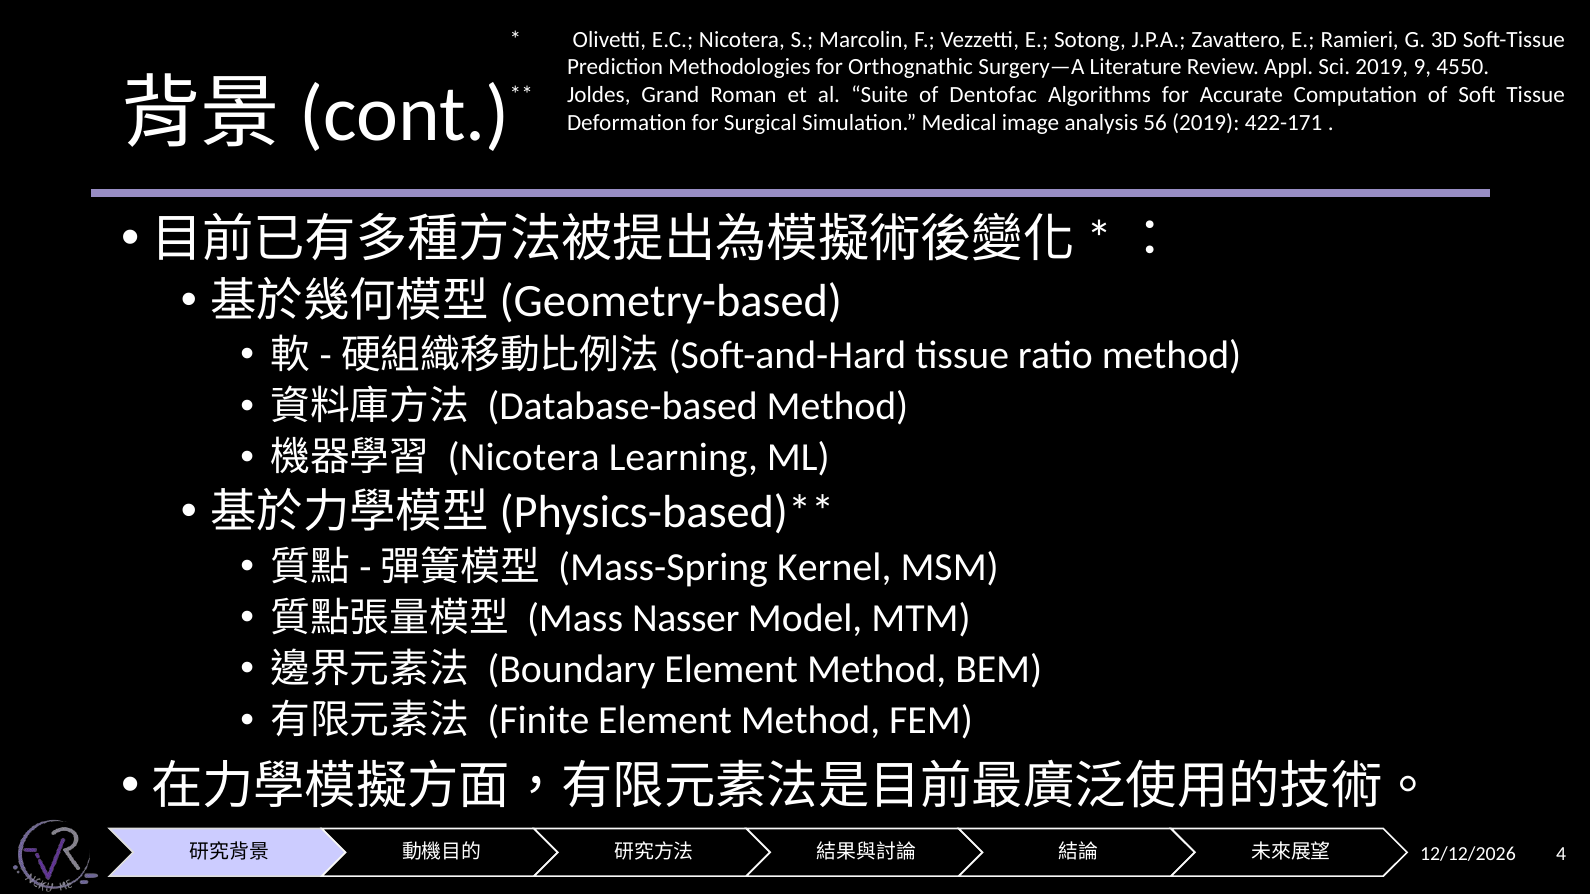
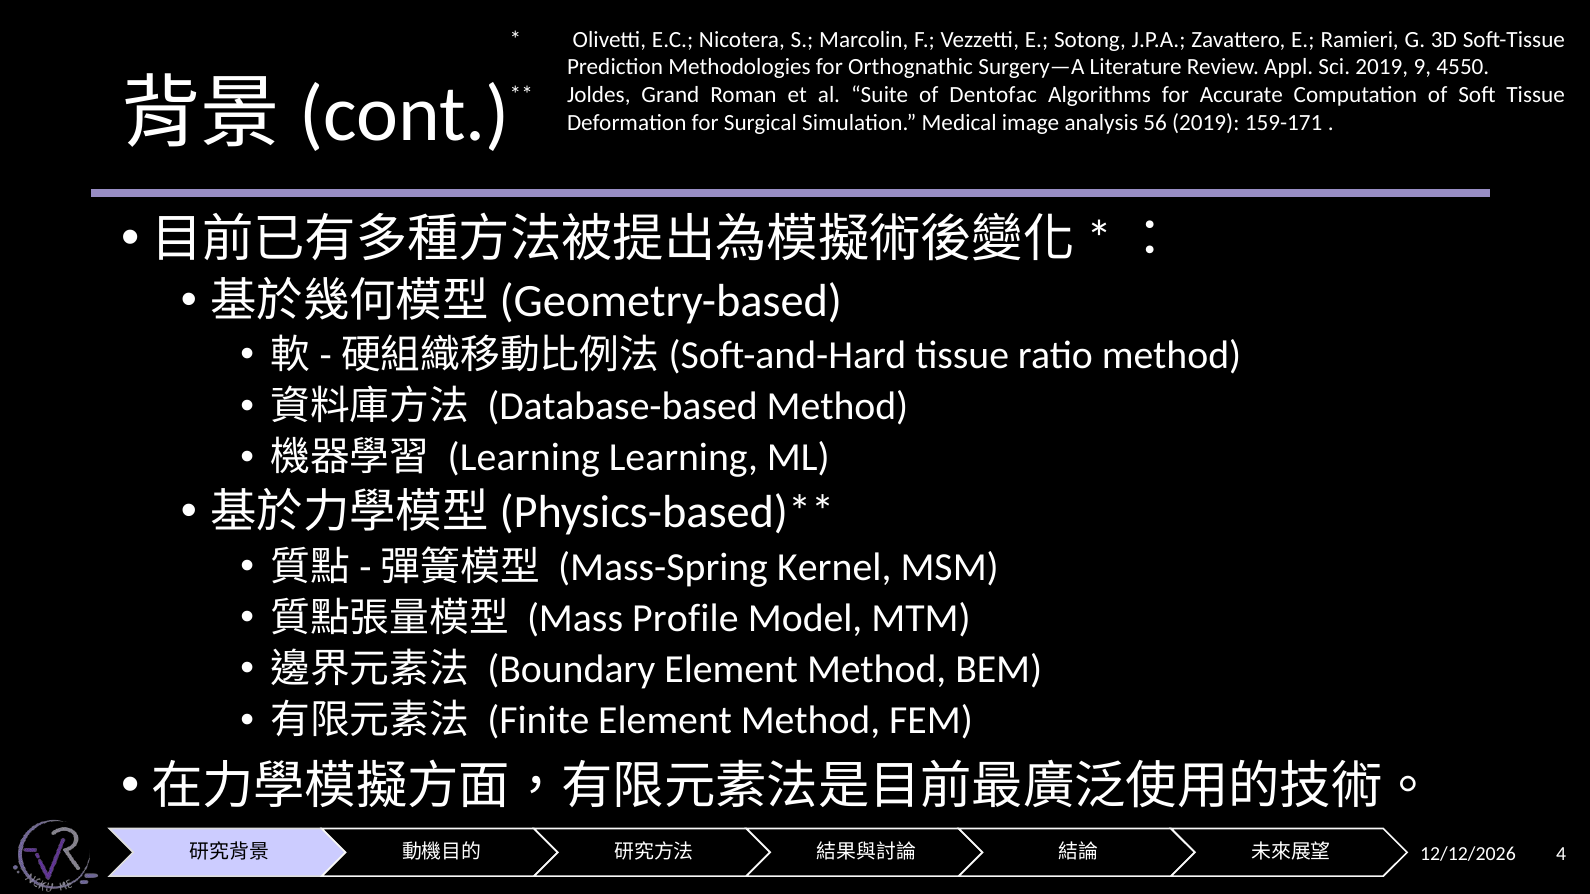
422-171: 422-171 -> 159-171 (1284, 123)
Nicotera: Nicotera -> Learning (524, 458)
Nasser: Nasser -> Profile (685, 619)
